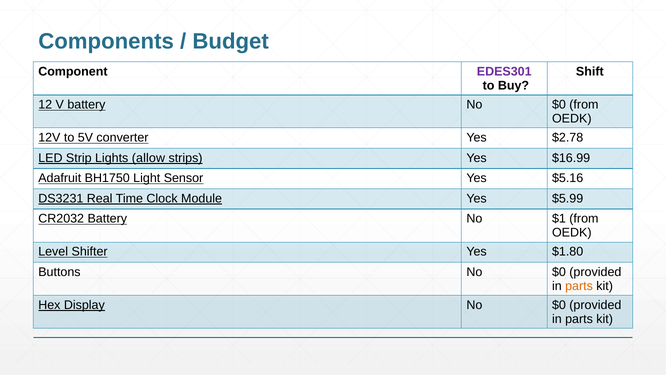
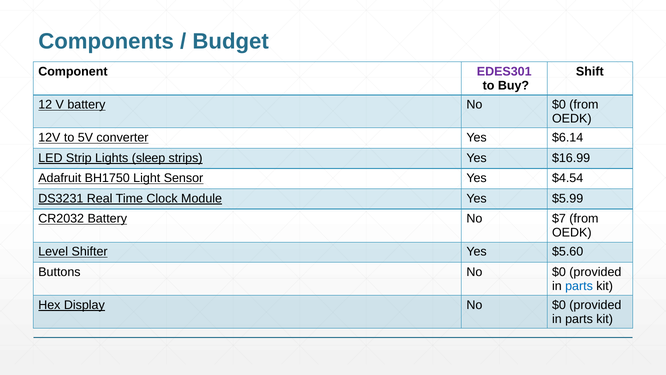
$2.78: $2.78 -> $6.14 (568, 138)
allow: allow -> sleep (149, 158)
$5.16: $5.16 -> $4.54 (568, 178)
$1: $1 -> $7 (559, 219)
$1.80: $1.80 -> $5.60 (568, 252)
parts colour: orange -> blue (579, 286)
